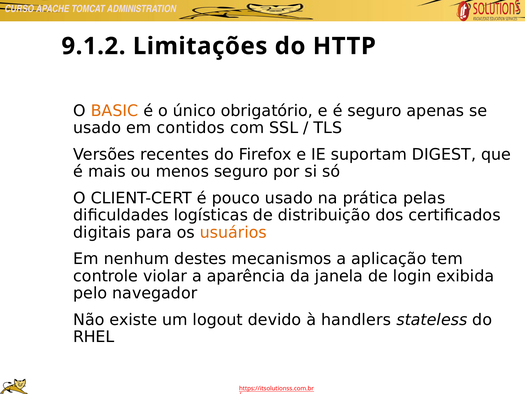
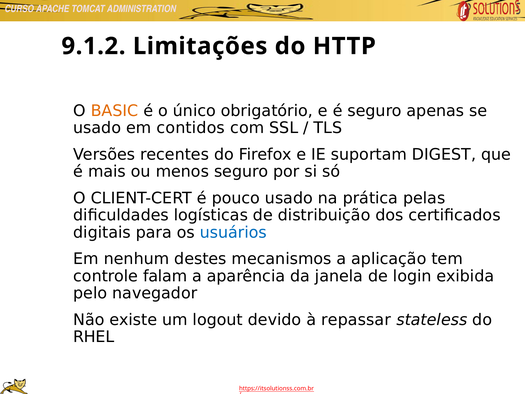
usuários colour: orange -> blue (233, 232)
violar: violar -> falam (165, 276)
handlers: handlers -> repassar (356, 320)
